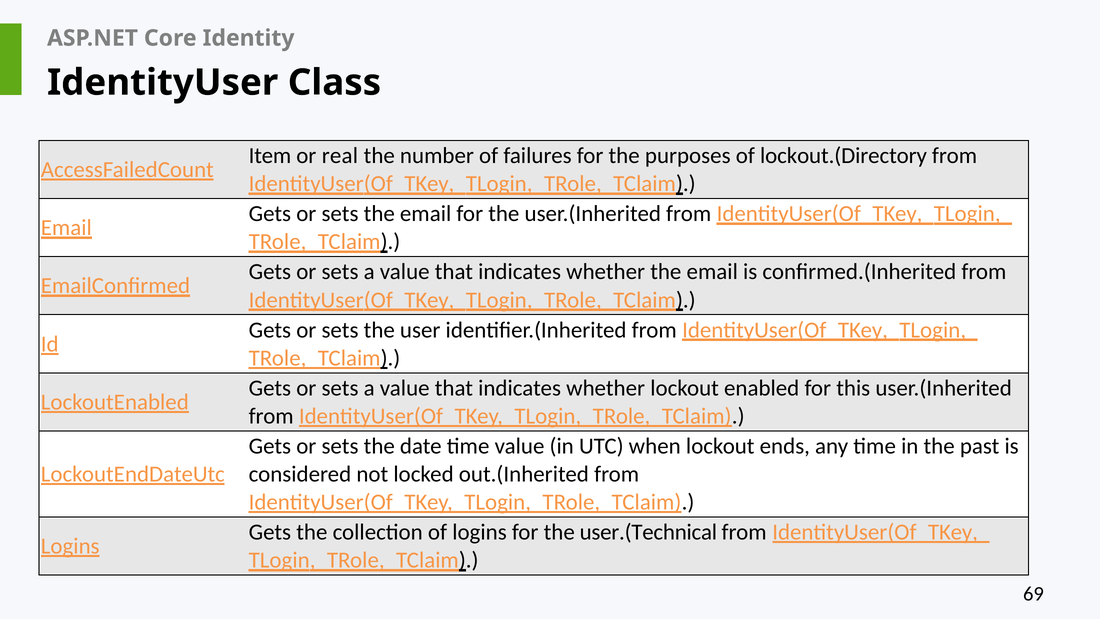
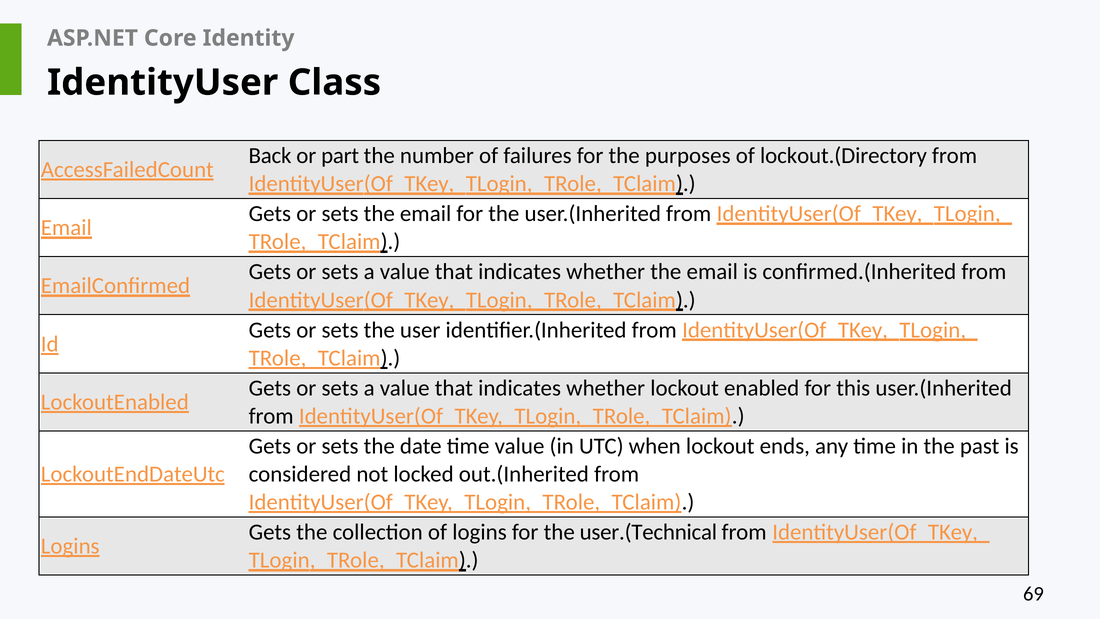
Item: Item -> Back (270, 156)
real: real -> part (340, 156)
